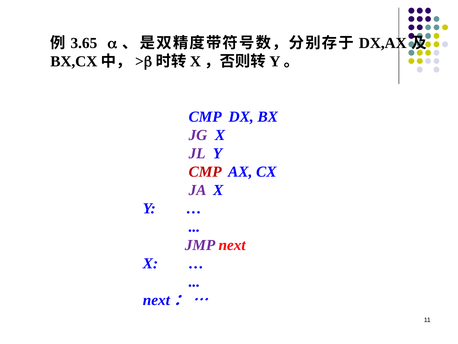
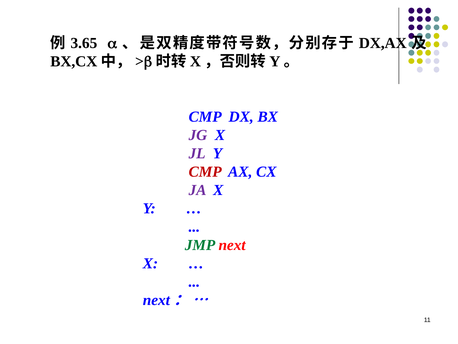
JMP colour: purple -> green (200, 245)
